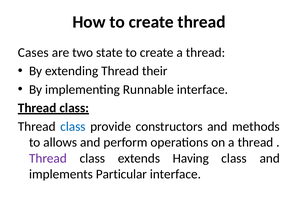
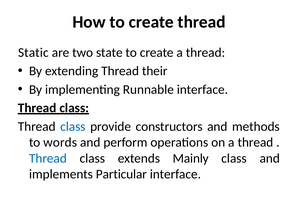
Cases: Cases -> Static (33, 53)
allows: allows -> words (60, 143)
Thread colour: purple -> blue (48, 159)
Having: Having -> Mainly (191, 159)
